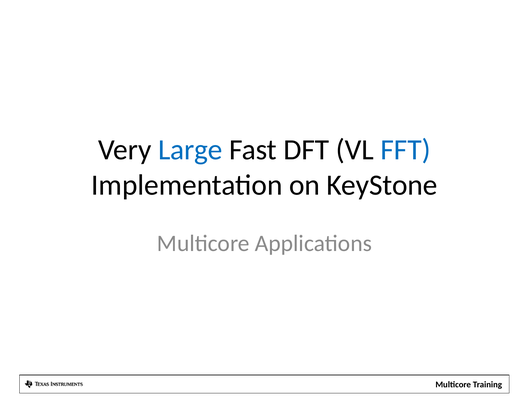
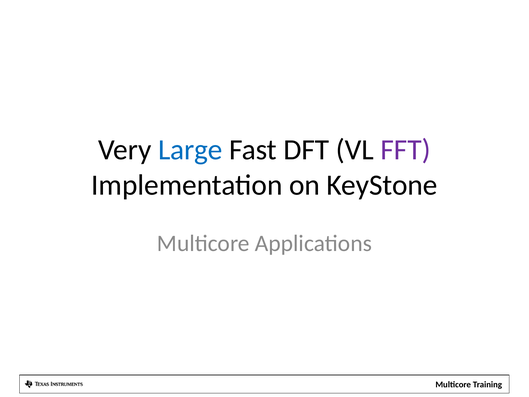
FFT colour: blue -> purple (406, 150)
